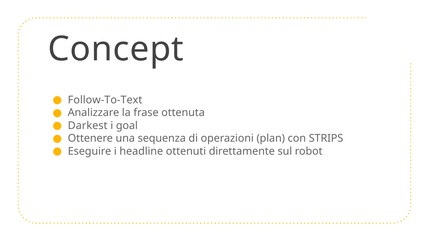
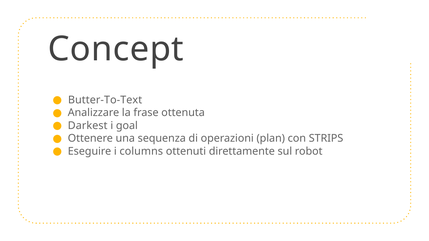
Follow-To-Text: Follow-To-Text -> Butter-To-Text (105, 100)
headline: headline -> columns (141, 151)
